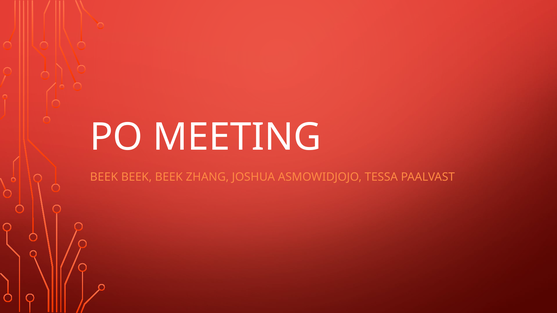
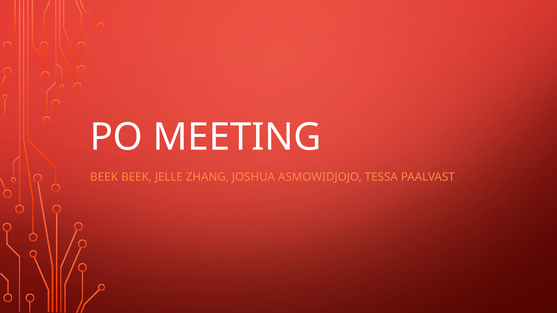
BEEK: BEEK -> JELLE (169, 177)
